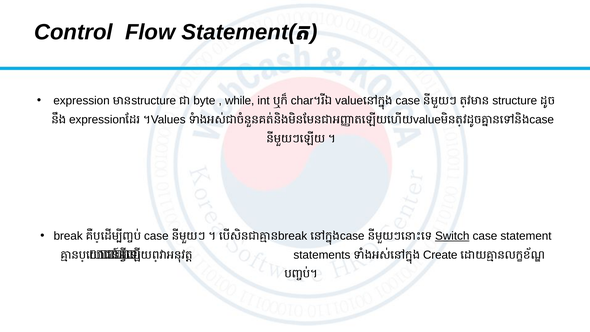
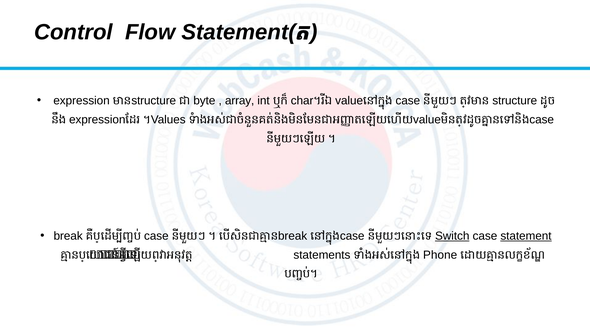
while: while -> array (240, 101)
statement underline: none -> present (526, 236)
Create: Create -> Phone (440, 255)
